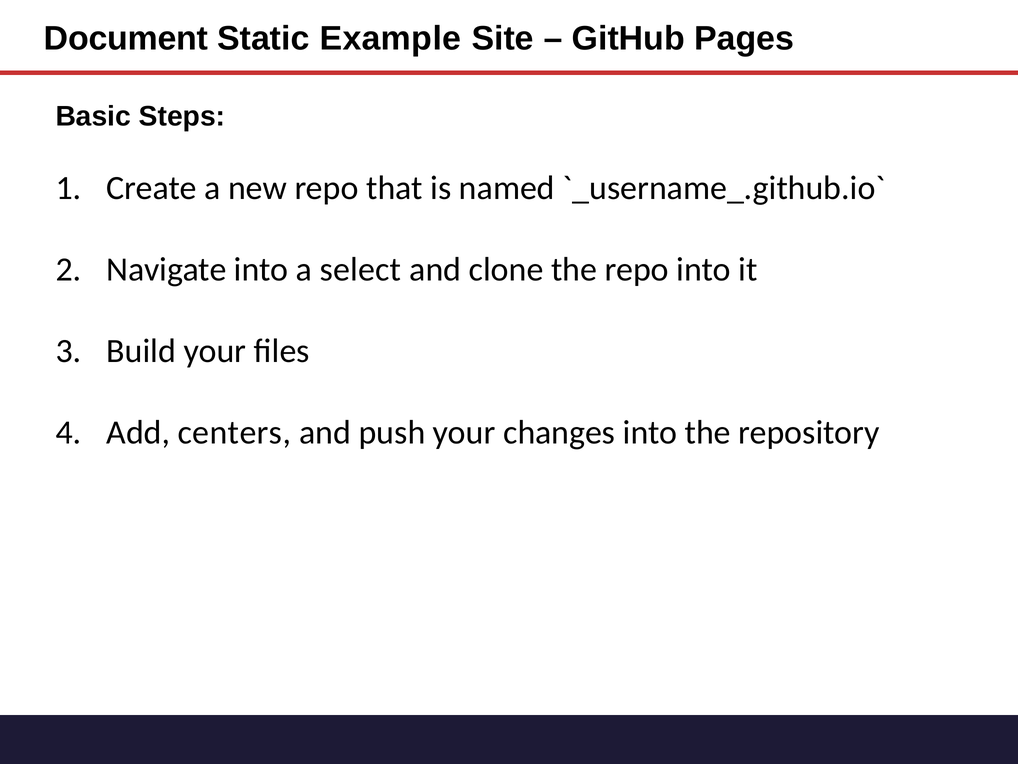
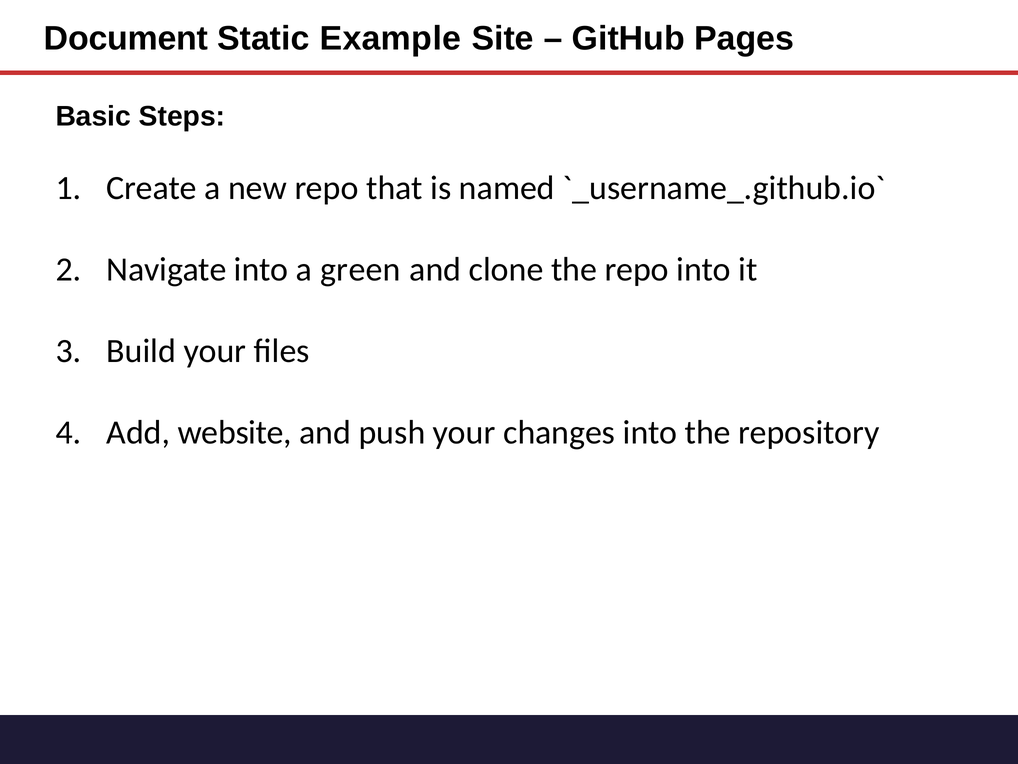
select: select -> green (360, 270)
centers: centers -> website (235, 432)
